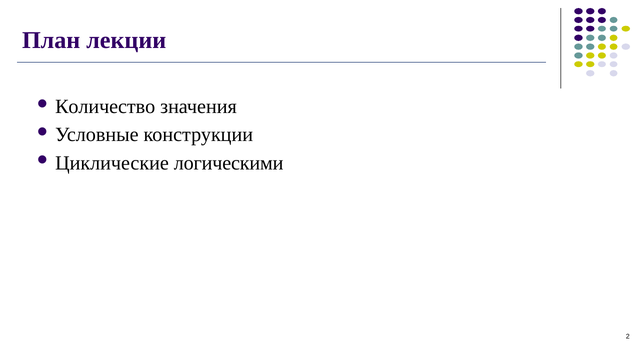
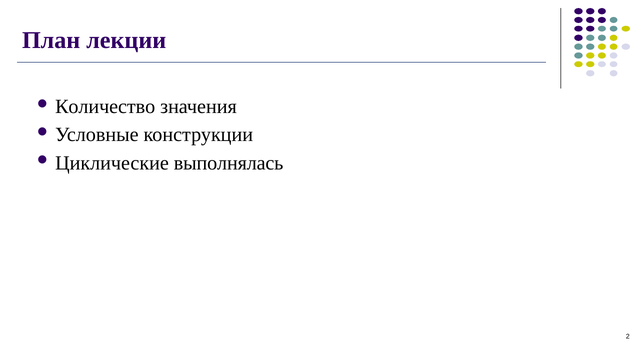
логическими: логическими -> выполнялась (229, 163)
